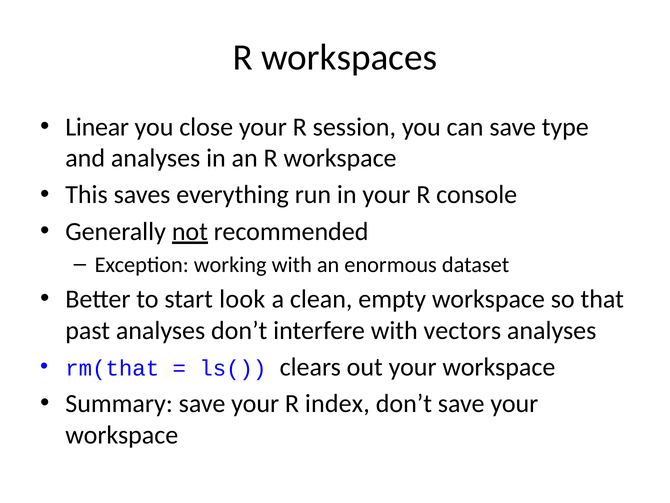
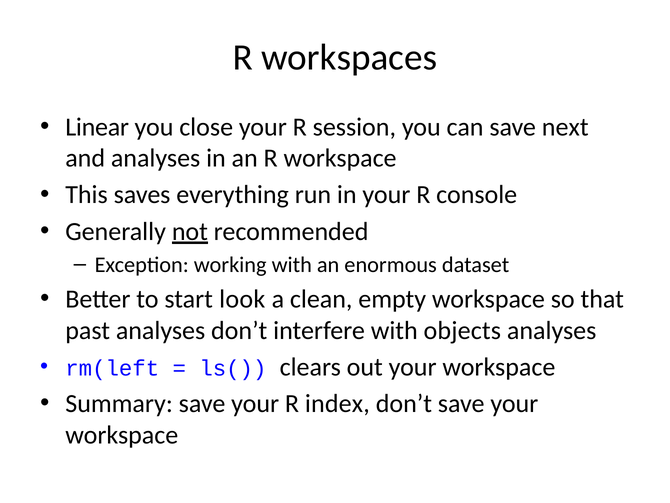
type: type -> next (565, 127)
vectors: vectors -> objects (462, 330)
rm(that: rm(that -> rm(left (112, 368)
